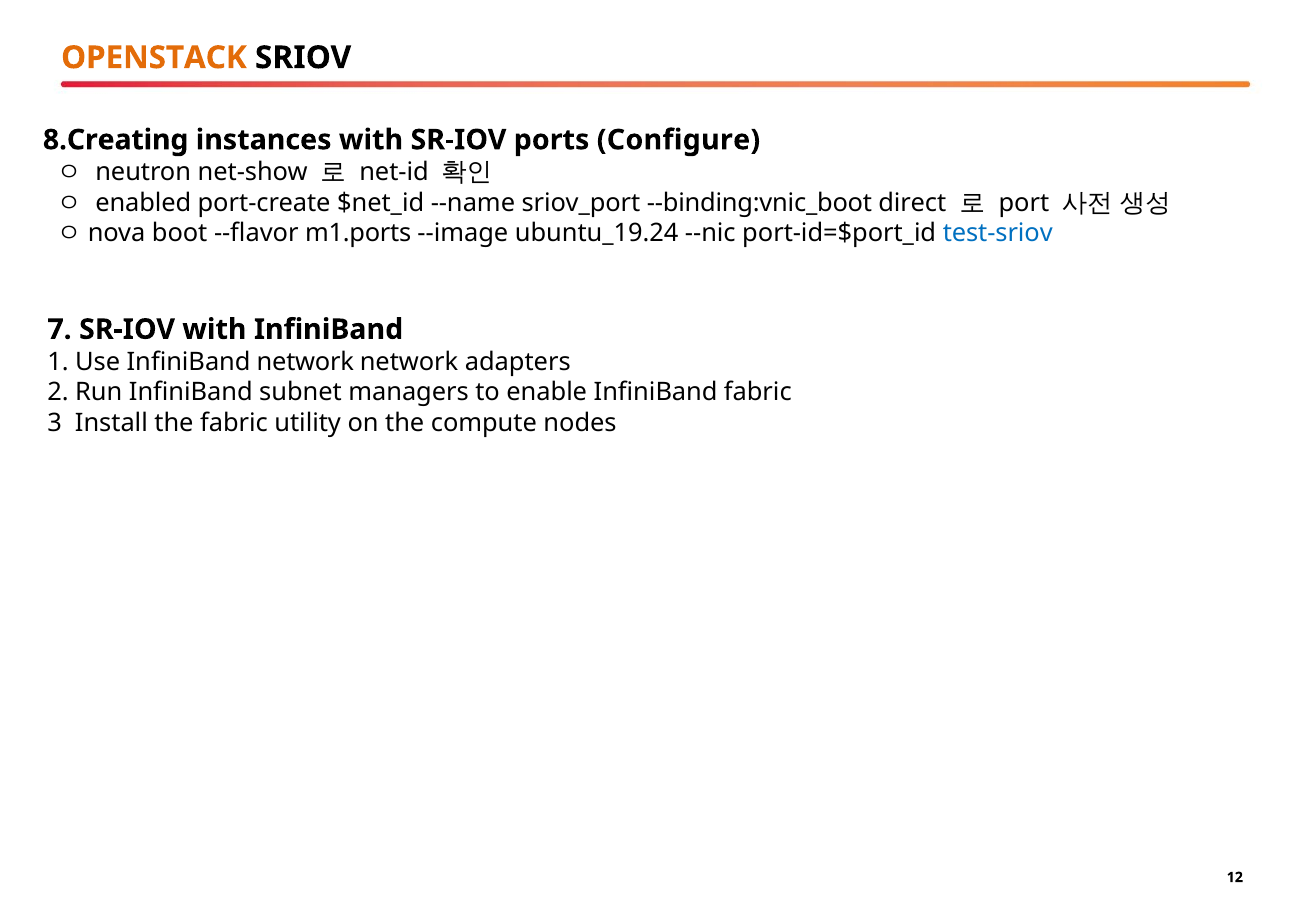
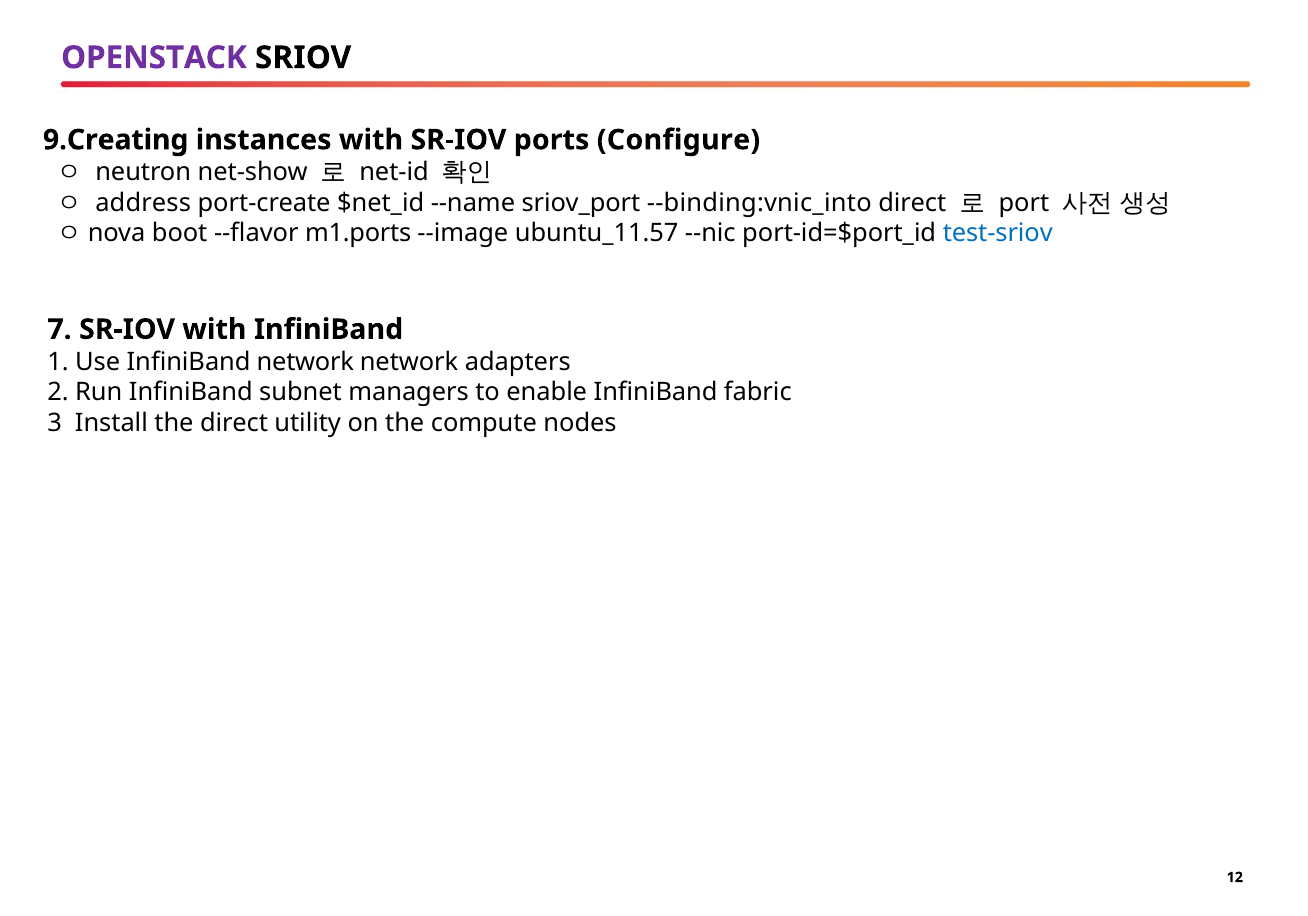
OPENSTACK colour: orange -> purple (154, 58)
8.Creating: 8.Creating -> 9.Creating (116, 140)
enabled: enabled -> address (143, 203)
--binding:vnic_boot: --binding:vnic_boot -> --binding:vnic_into (759, 203)
ubuntu_19.24: ubuntu_19.24 -> ubuntu_11.57 (597, 233)
the fabric: fabric -> direct (234, 423)
